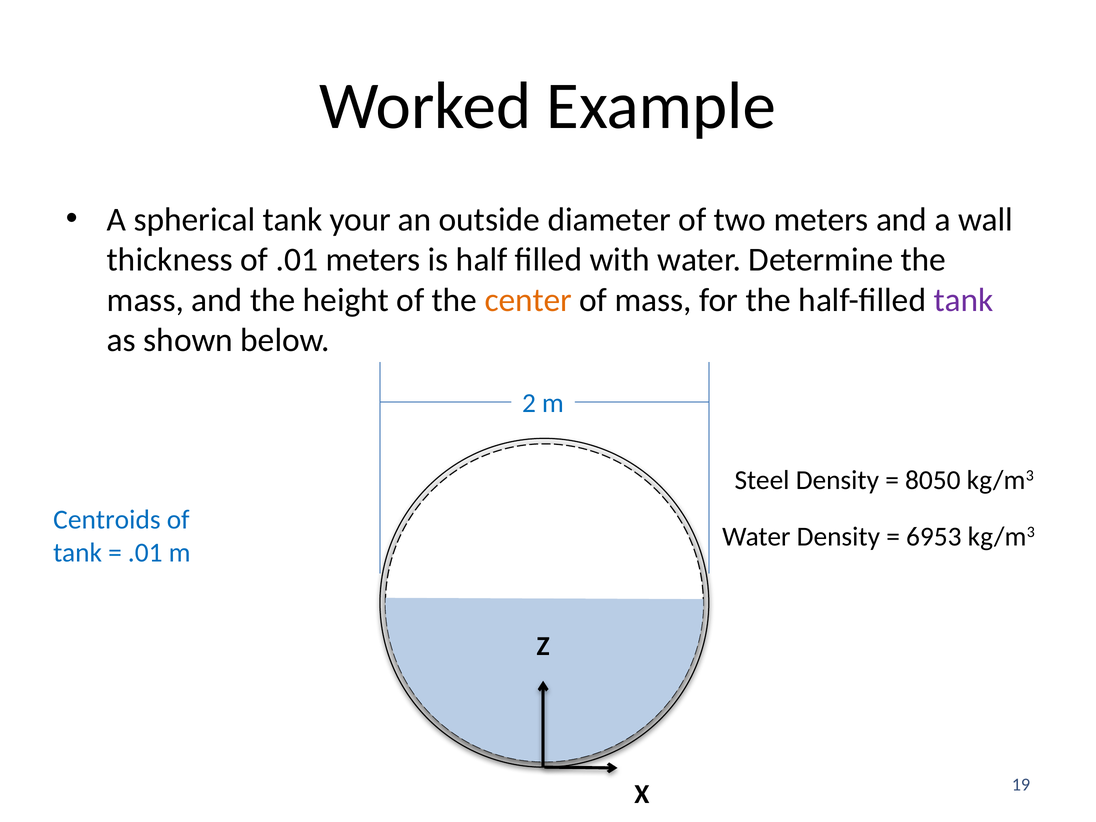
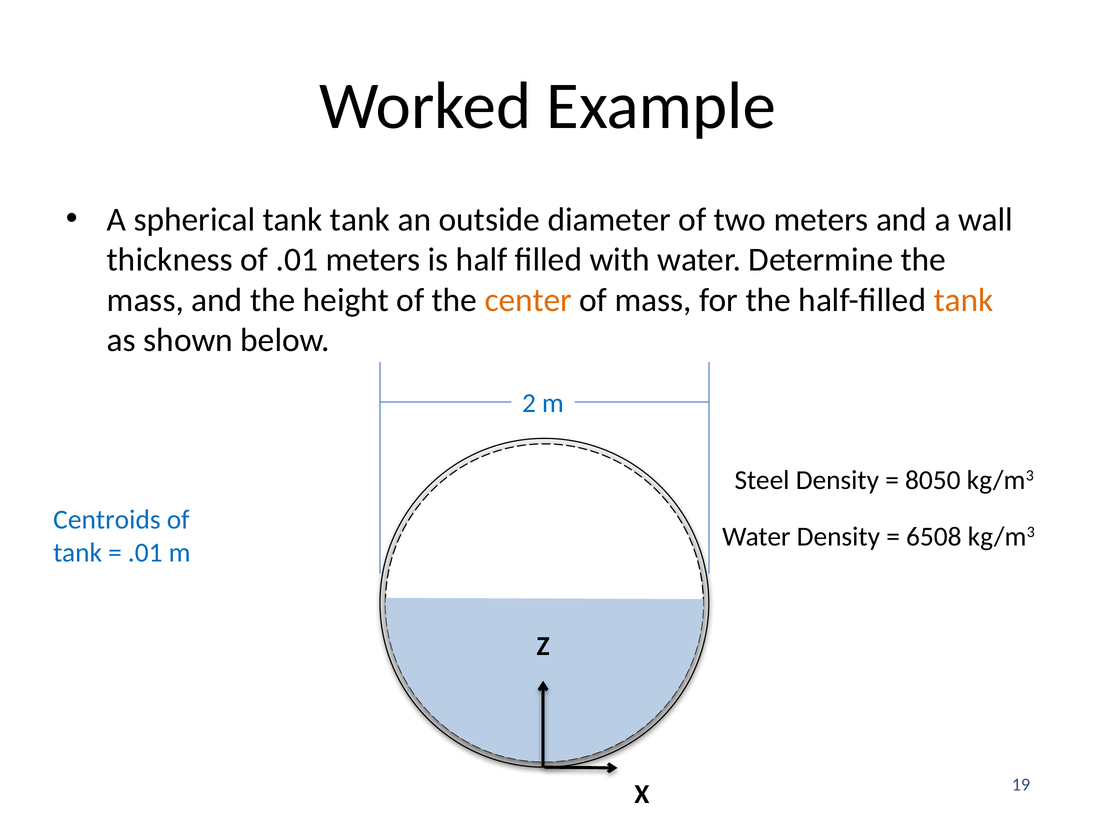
tank your: your -> tank (360, 220)
tank colour: purple -> orange (963, 300)
6953: 6953 -> 6508 (934, 536)
